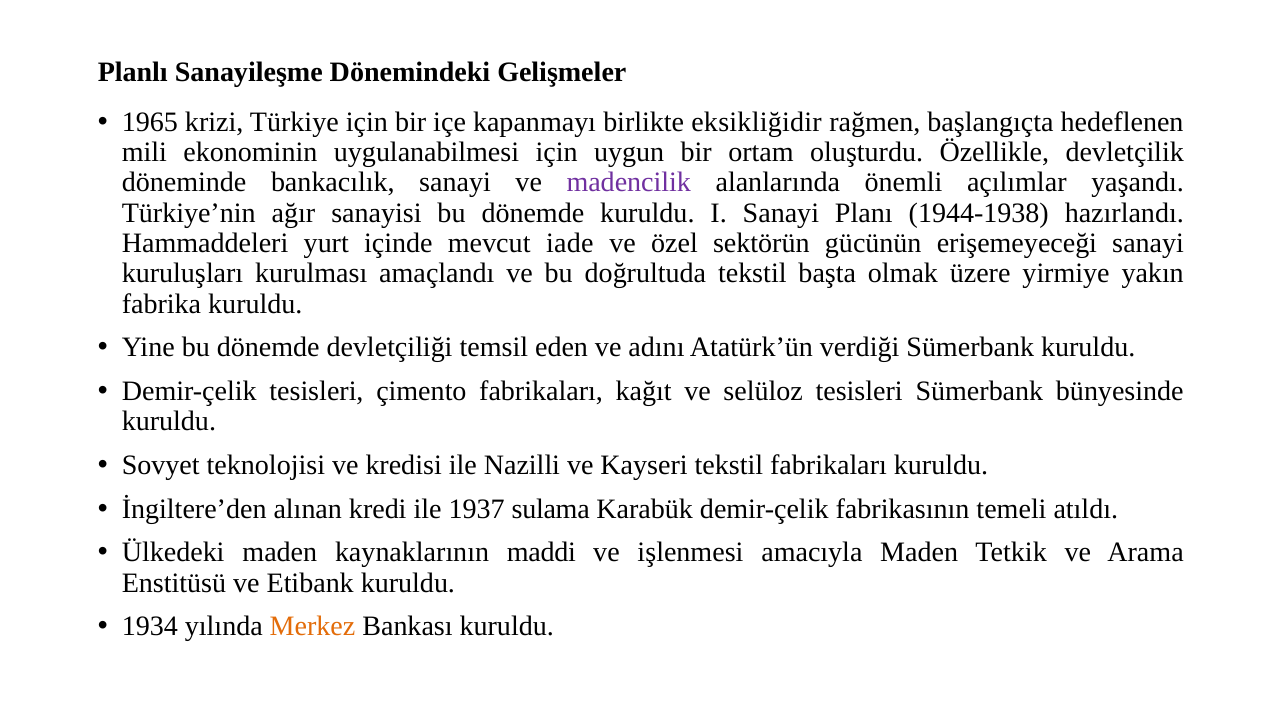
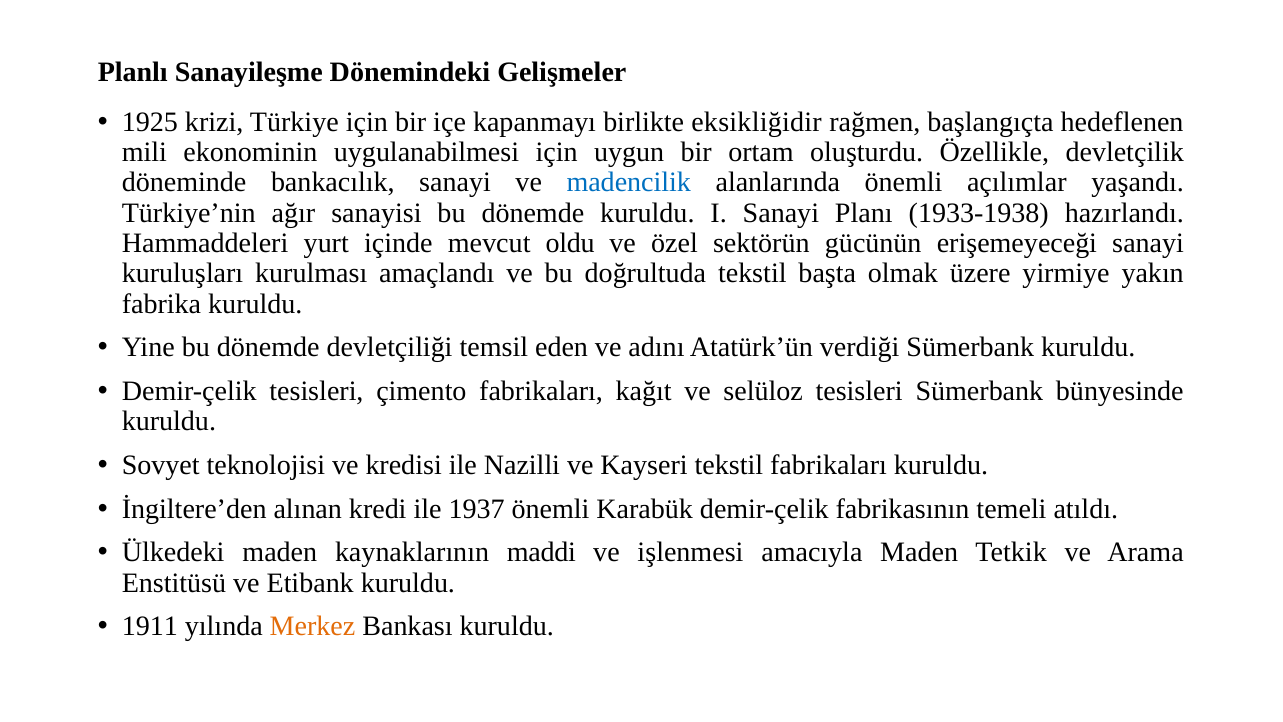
1965: 1965 -> 1925 (150, 122)
madencilik colour: purple -> blue (629, 183)
1944-1938: 1944-1938 -> 1933-1938 (979, 213)
iade: iade -> oldu (570, 243)
1937 sulama: sulama -> önemli (551, 509)
1934: 1934 -> 1911 (150, 626)
